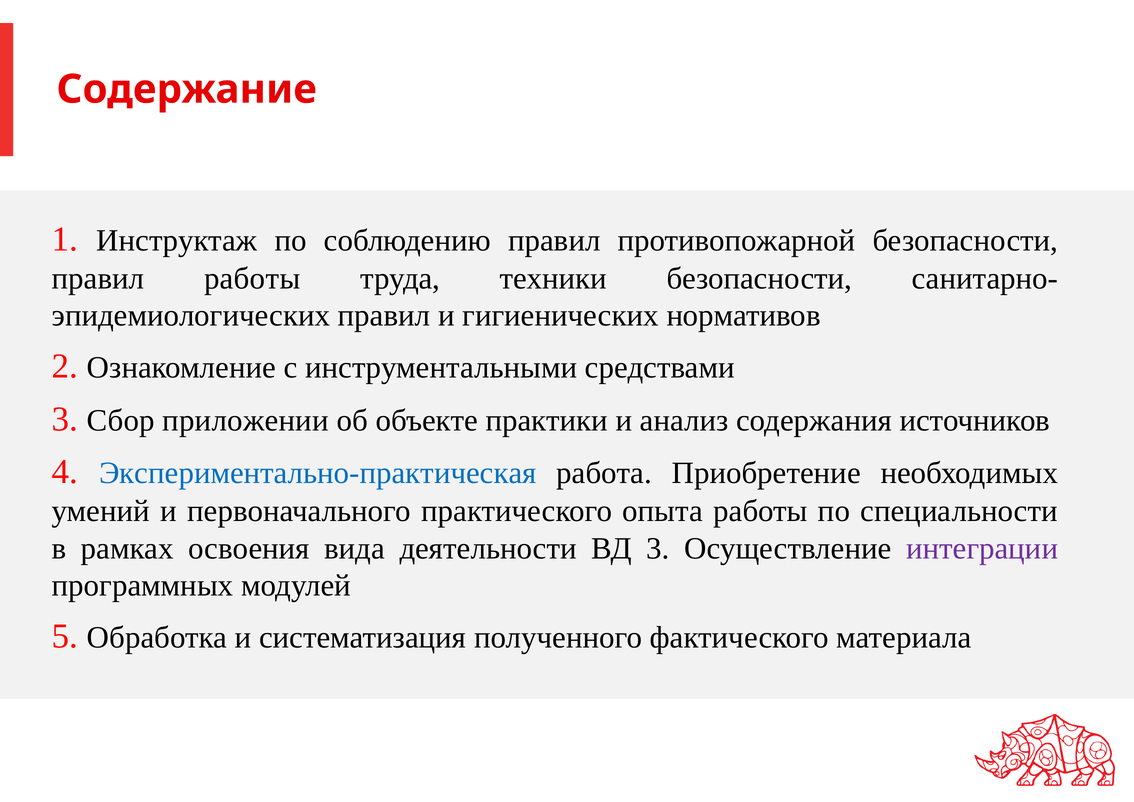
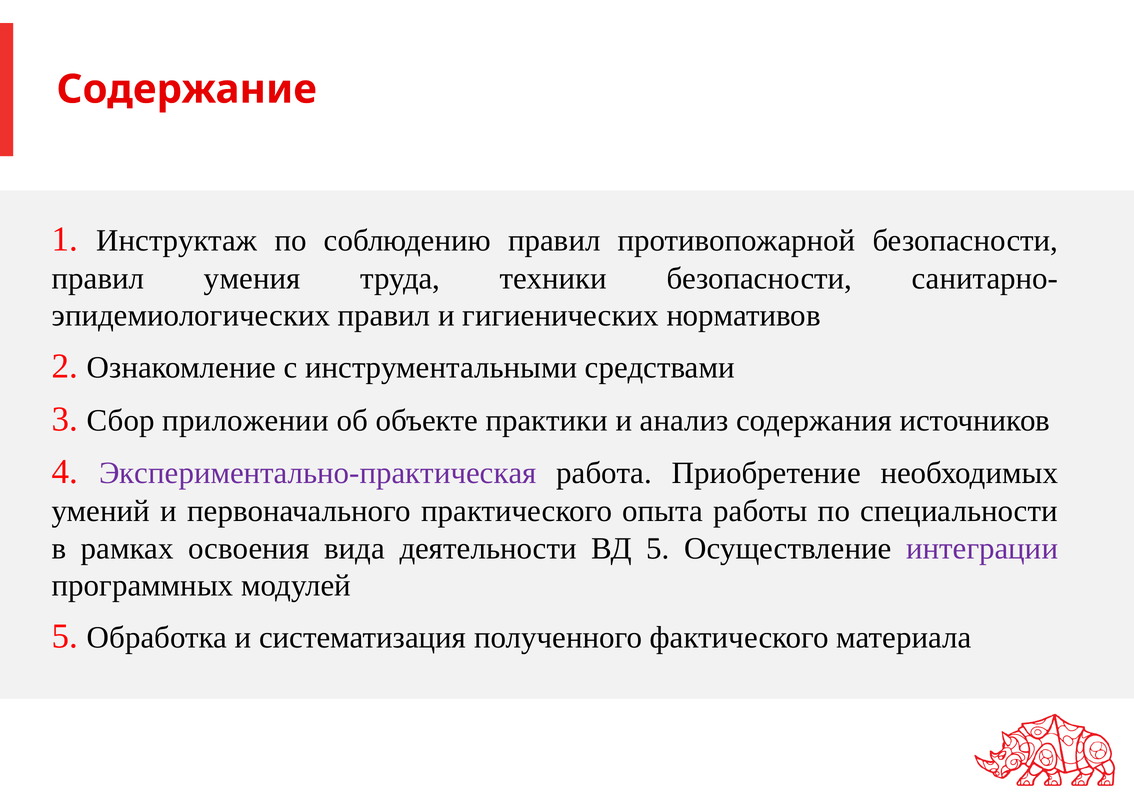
правил работы: работы -> умения (252, 279)
Экспериментально-практическая colour: blue -> purple (318, 473)
ВД 3: 3 -> 5 (658, 548)
